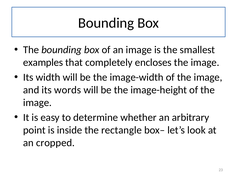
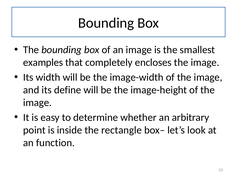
words: words -> define (68, 90)
cropped: cropped -> function (55, 143)
